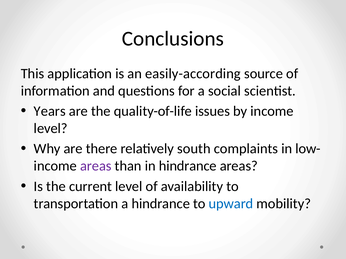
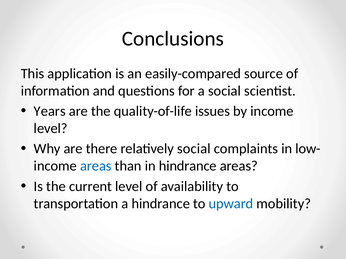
easily-according: easily-according -> easily-compared (193, 74)
relatively south: south -> social (194, 149)
areas colour: purple -> blue (96, 166)
